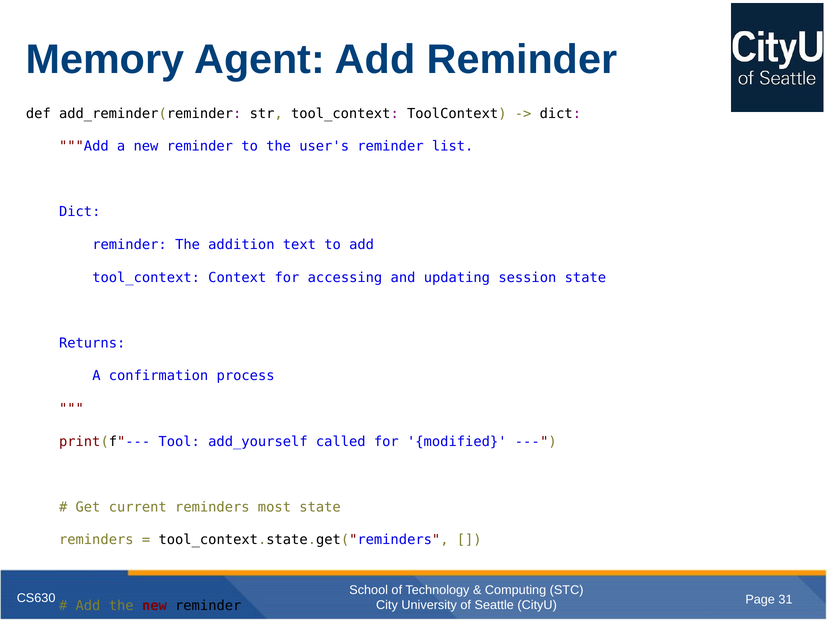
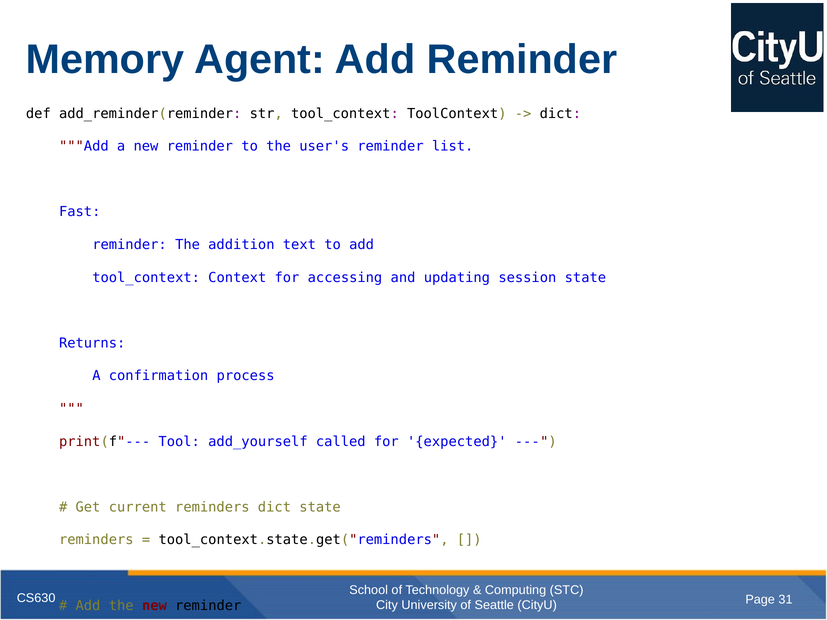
Dict: Dict -> Fast (80, 212)
modified: modified -> expected (457, 442)
reminders most: most -> dict (274, 507)
